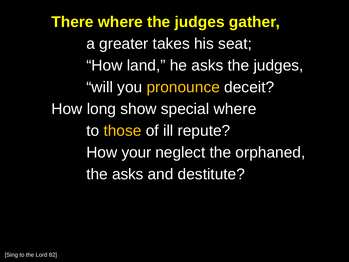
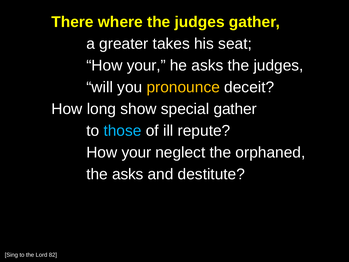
land: land -> your (146, 66)
special where: where -> gather (235, 109)
those colour: yellow -> light blue (123, 131)
